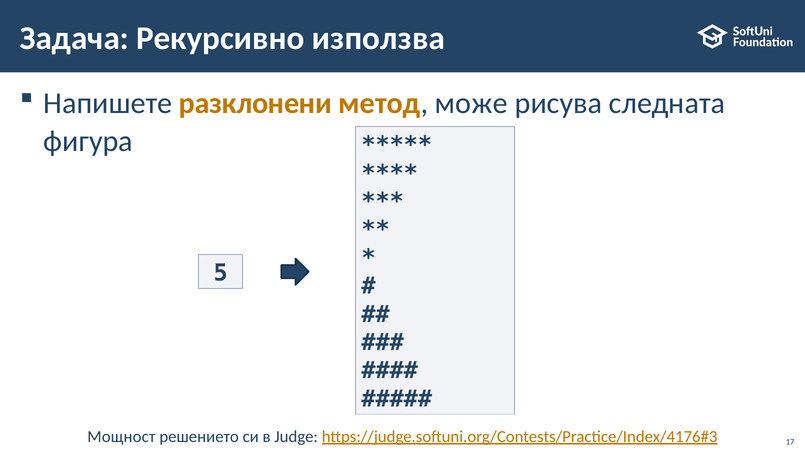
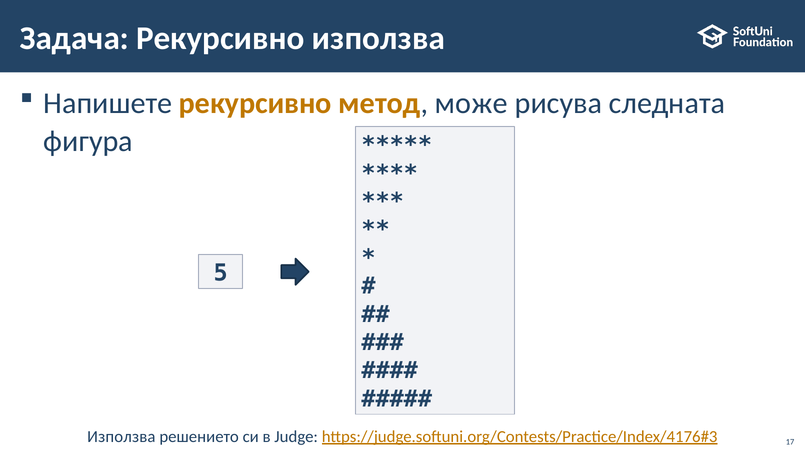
Напишете разклонени: разклонени -> рекурсивно (255, 103)
Мощност: Мощност -> Използва (121, 437)
